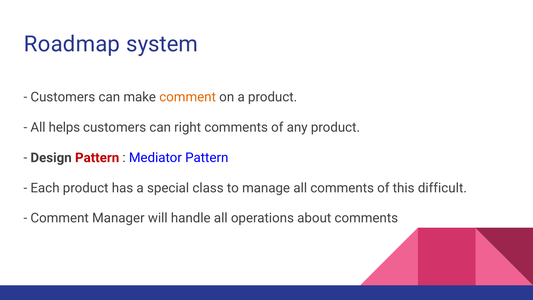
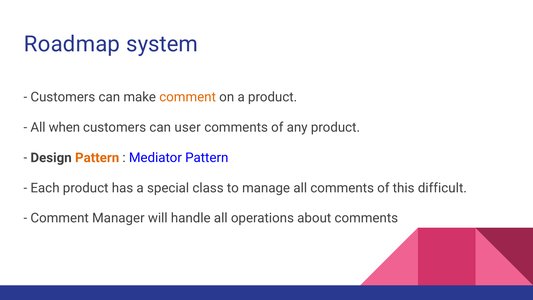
helps: helps -> when (64, 127)
right: right -> user (188, 127)
Pattern colour: red -> orange (97, 158)
